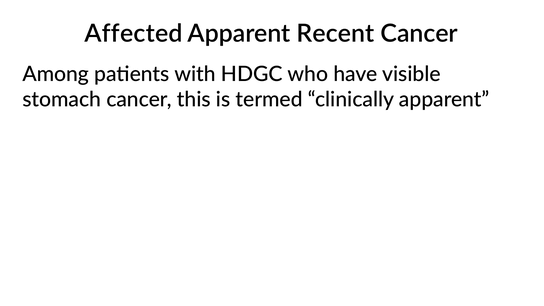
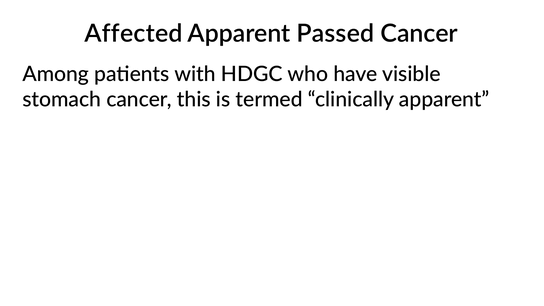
Recent: Recent -> Passed (335, 34)
